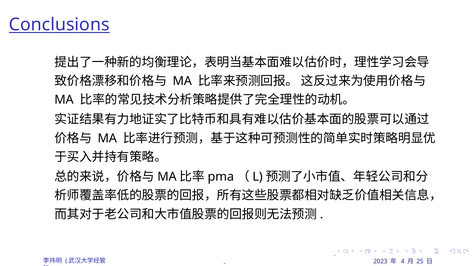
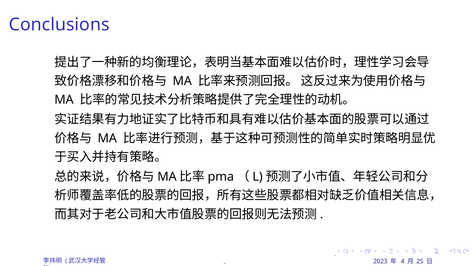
Conclusions underline: present -> none (59, 25)
